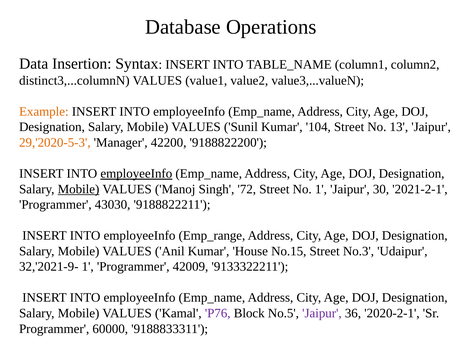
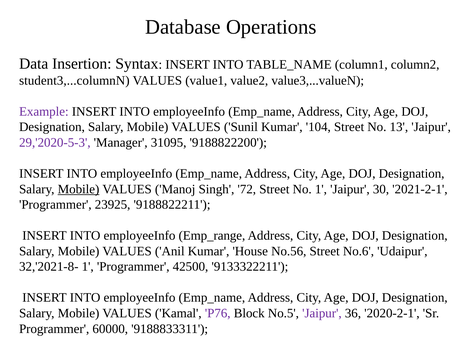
distinct3,...columnN: distinct3,...columnN -> student3,...columnN (74, 80)
Example colour: orange -> purple (44, 111)
29,'2020-5-3 colour: orange -> purple (55, 142)
42200: 42200 -> 31095 (169, 142)
employeeInfo underline: present -> none (136, 173)
43030: 43030 -> 23925 (113, 204)
No.15: No.15 -> No.56 (289, 251)
No.3: No.3 -> No.6 (358, 251)
32,'2021-9-: 32,'2021-9- -> 32,'2021-8- (49, 266)
42009: 42009 -> 42500 (191, 266)
